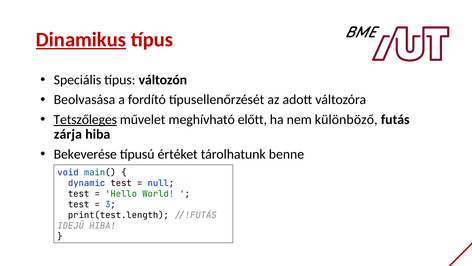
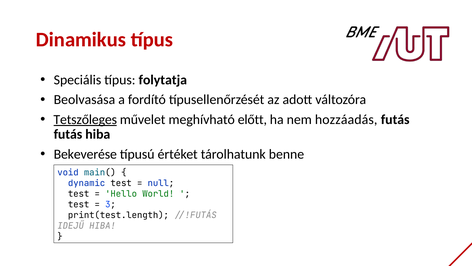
Dinamikus underline: present -> none (81, 40)
változón: változón -> folytatja (163, 80)
különböző: különböző -> hozzáadás (346, 119)
zárja: zárja -> futás (68, 134)
